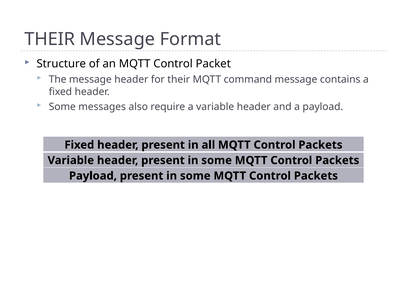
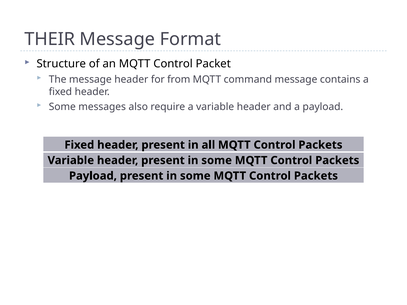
for their: their -> from (179, 80)
